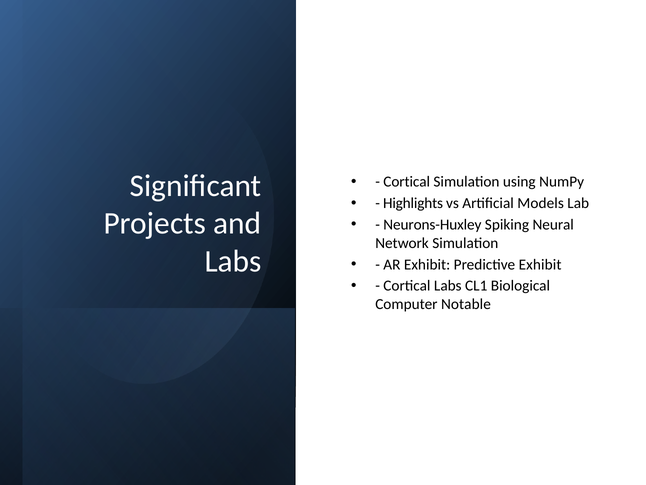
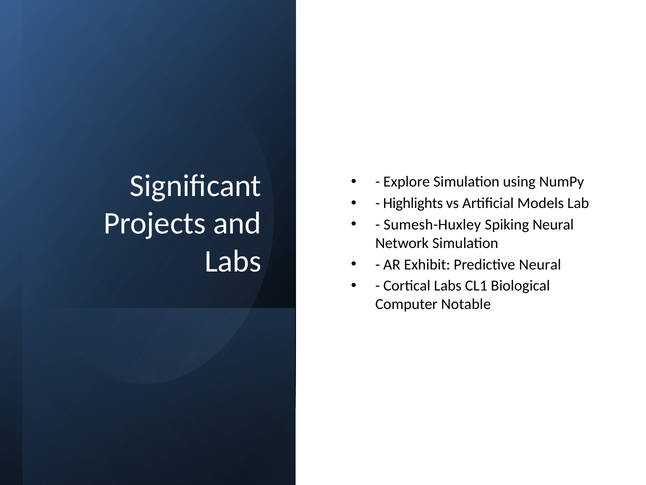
Cortical: Cortical -> Explore (407, 182)
Neurons-Huxley: Neurons-Huxley -> Sumesh-Huxley (432, 225)
Predictive Exhibit: Exhibit -> Neural (540, 264)
